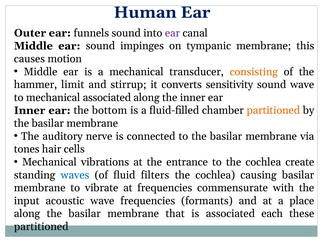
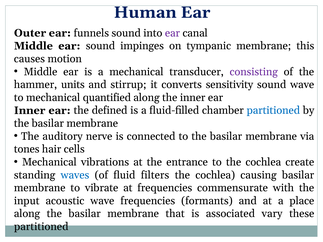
consisting colour: orange -> purple (254, 72)
limit: limit -> units (73, 85)
mechanical associated: associated -> quantified (107, 98)
bottom: bottom -> defined (110, 111)
partitioned colour: orange -> blue (273, 111)
each: each -> vary (272, 214)
